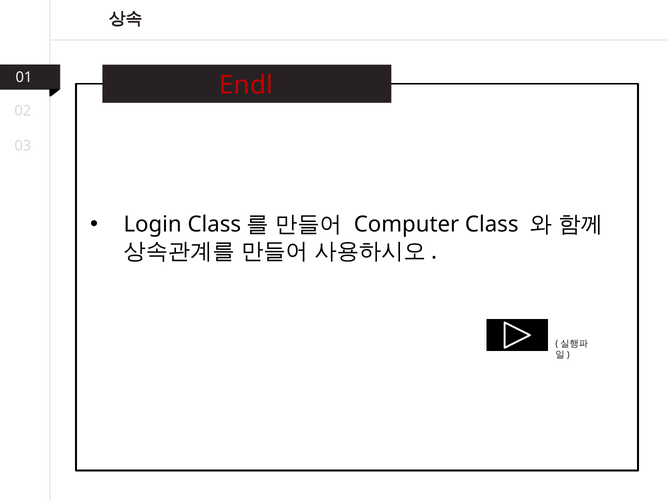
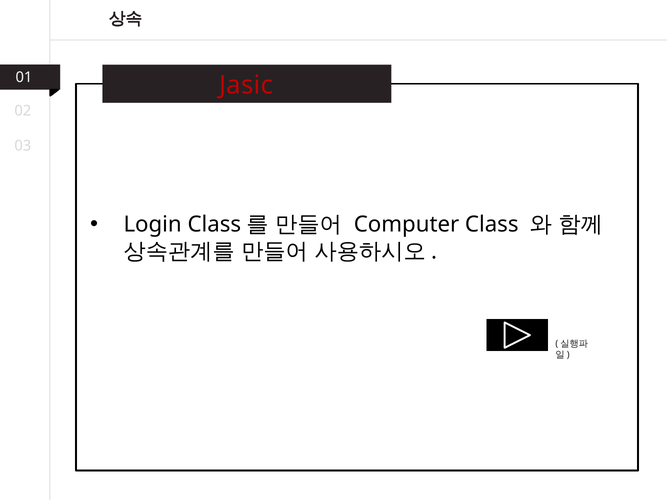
Endl: Endl -> Jasic (246, 85)
